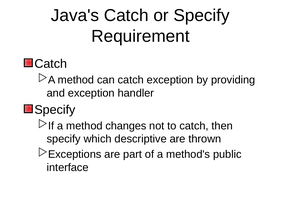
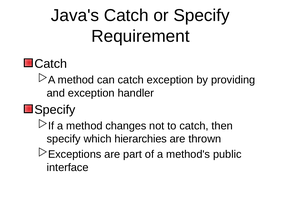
descriptive: descriptive -> hierarchies (141, 139)
